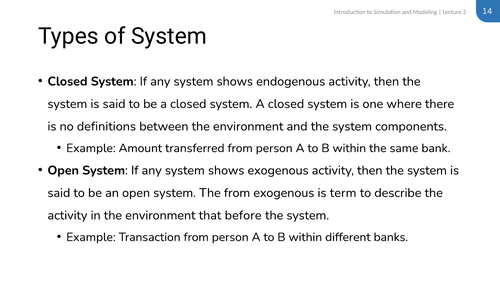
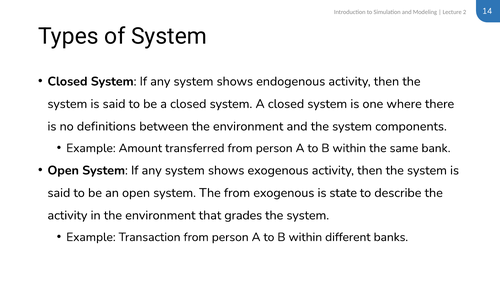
term: term -> state (343, 193)
before: before -> grades (243, 215)
